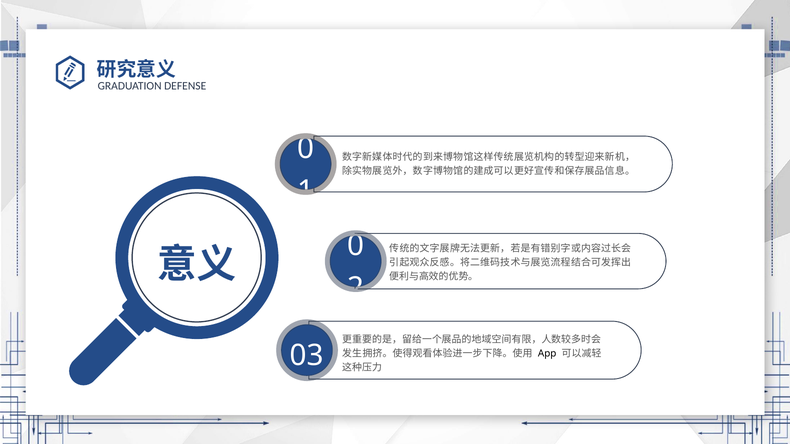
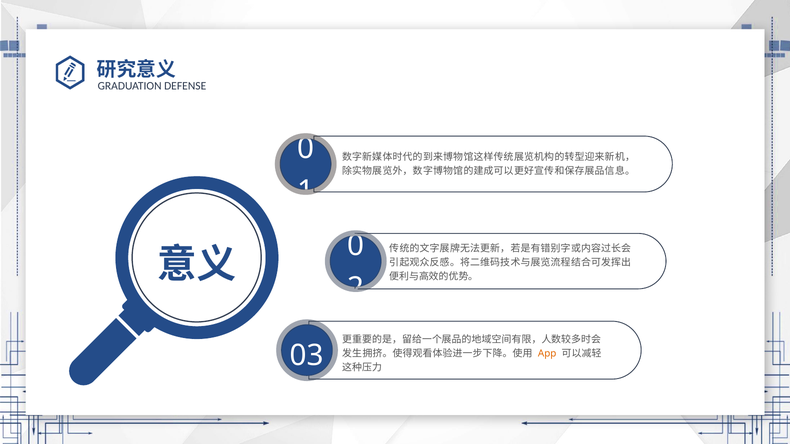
App colour: black -> orange (547, 354)
